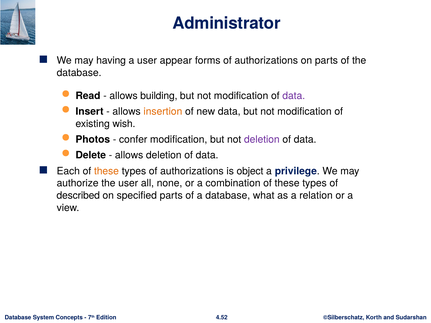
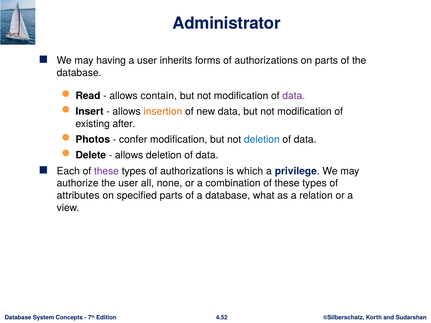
appear: appear -> inherits (176, 61)
building: building -> contain (159, 96)
wish: wish -> after (124, 124)
deletion colour: purple -> blue (262, 140)
these colour: orange -> purple (106, 171)
object: object -> which (250, 171)
described: described -> attributes (78, 196)
